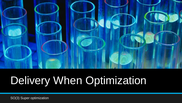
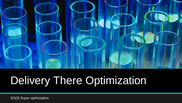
When: When -> There (68, 80)
